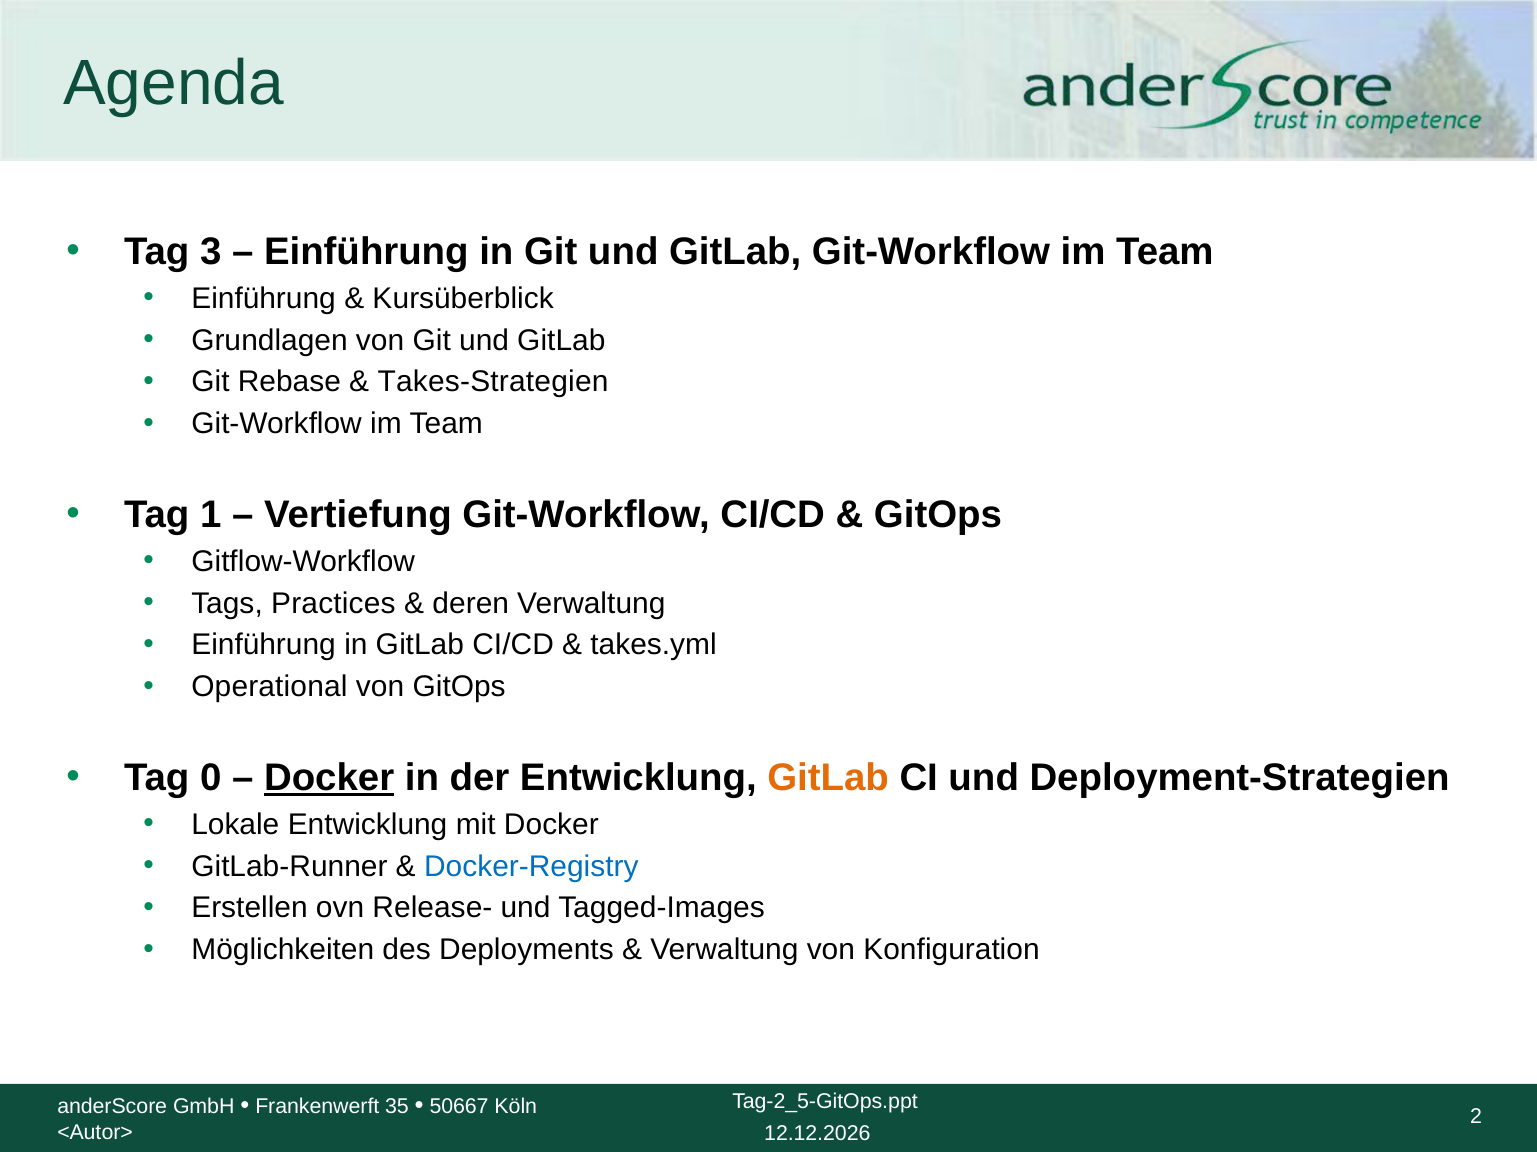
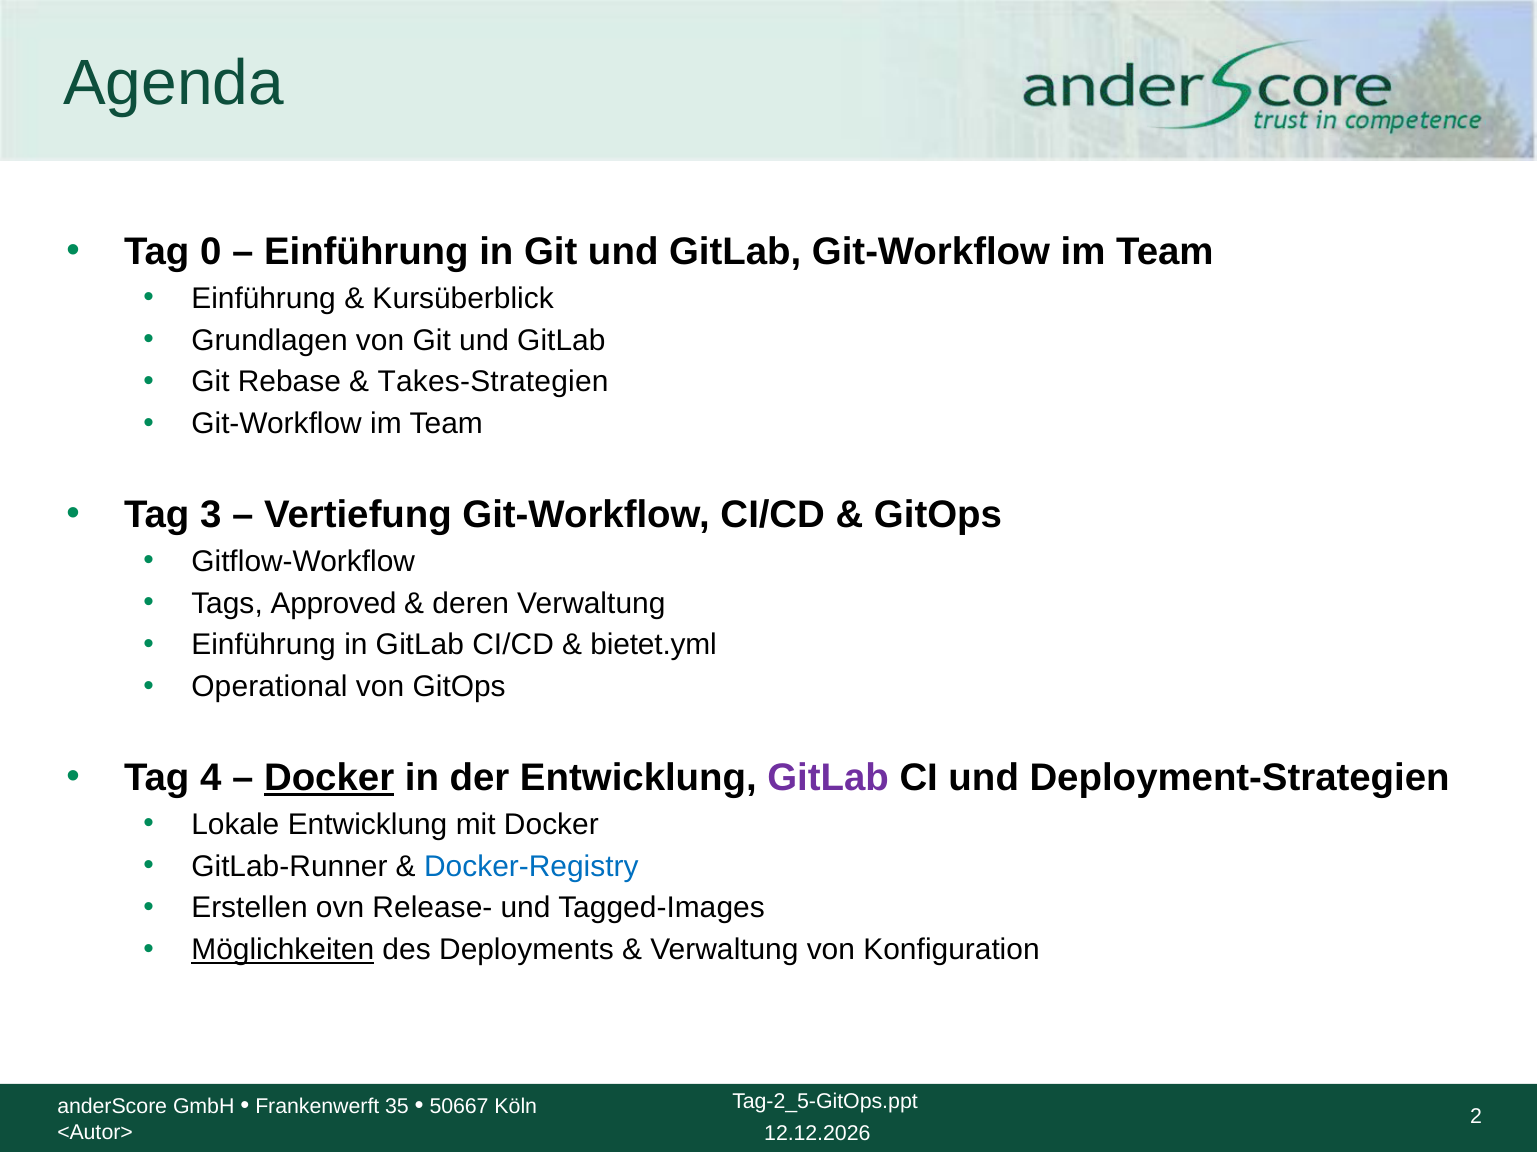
3: 3 -> 0 (211, 252)
1: 1 -> 3 (211, 515)
Practices: Practices -> Approved (334, 604)
takes.yml: takes.yml -> bietet.yml (654, 645)
0: 0 -> 4 (211, 779)
GitLab colour: orange -> purple (828, 779)
Möglichkeiten underline: none -> present (283, 951)
